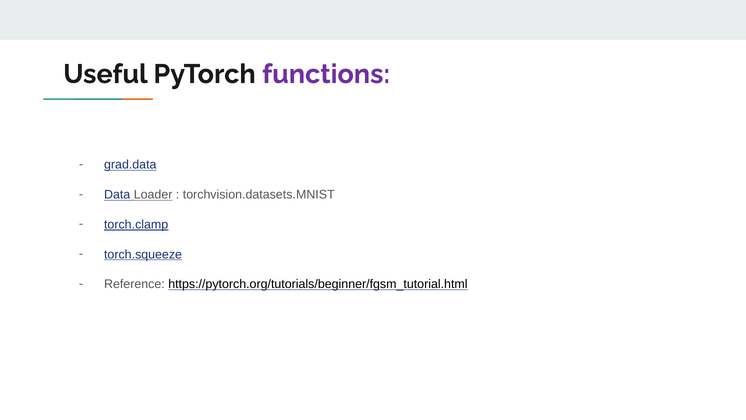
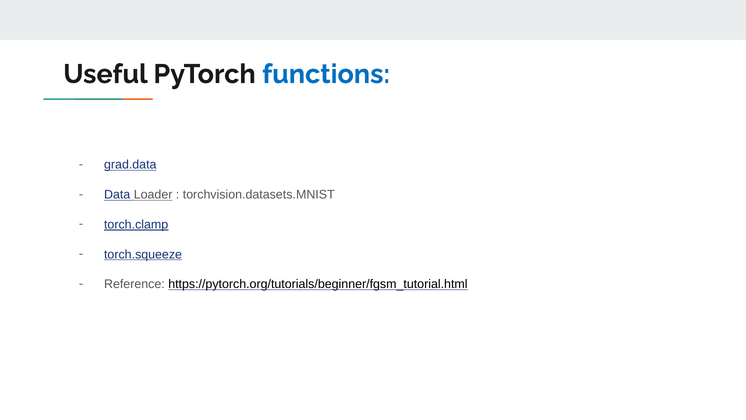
functions colour: purple -> blue (326, 74)
